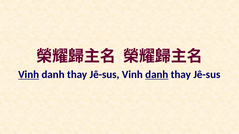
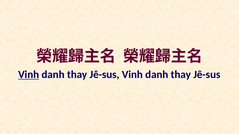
danh underline: present -> none (157, 75)
